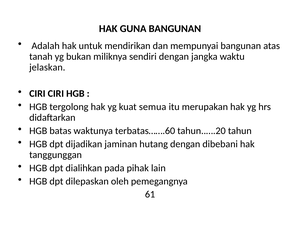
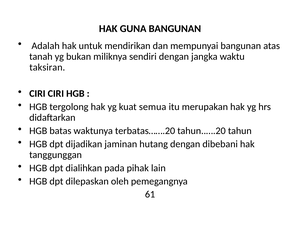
jelaskan: jelaskan -> taksiran (47, 67)
terbatas…….60: terbatas…….60 -> terbatas…….20 (145, 131)
